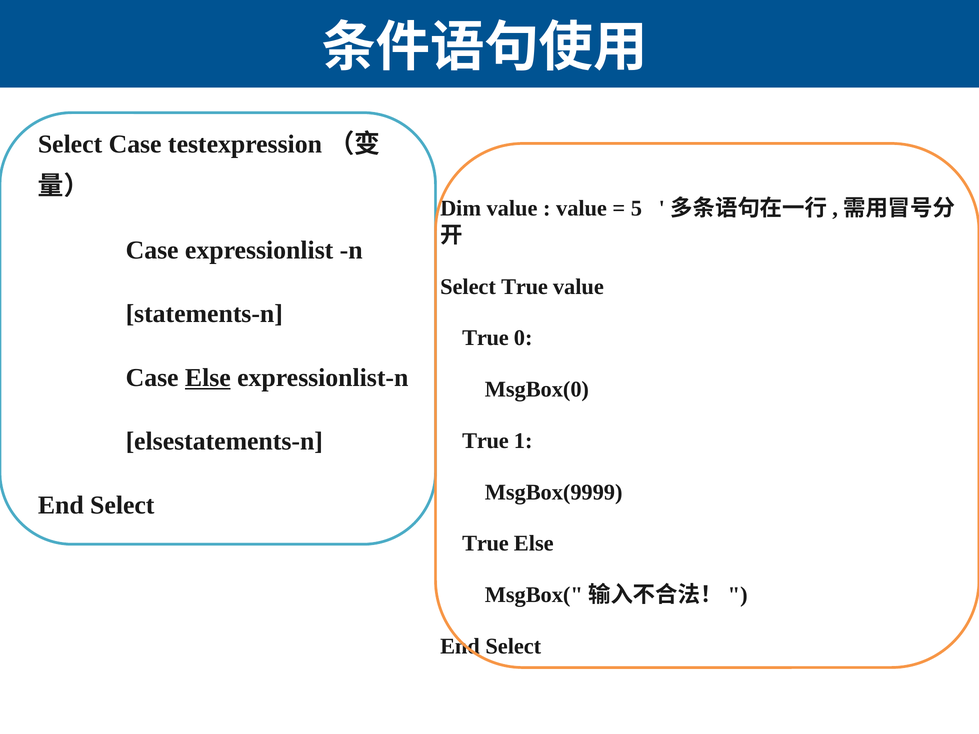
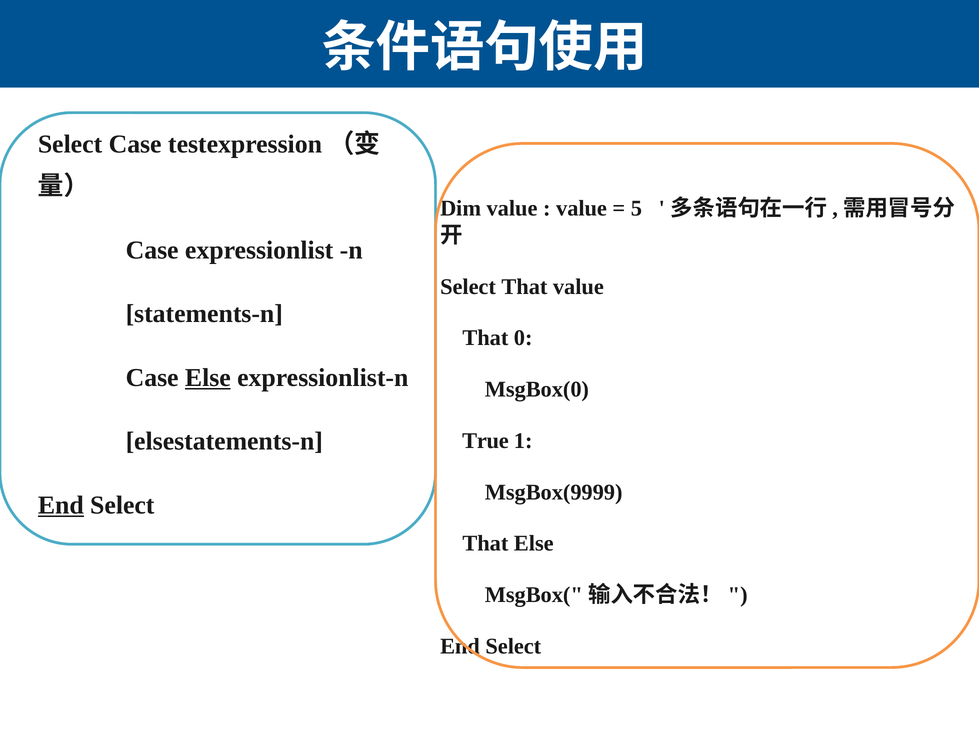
Select True: True -> That (524, 287)
True: True -> That (485, 338)
End underline: none -> present (61, 505)
True: True -> That (485, 544)
